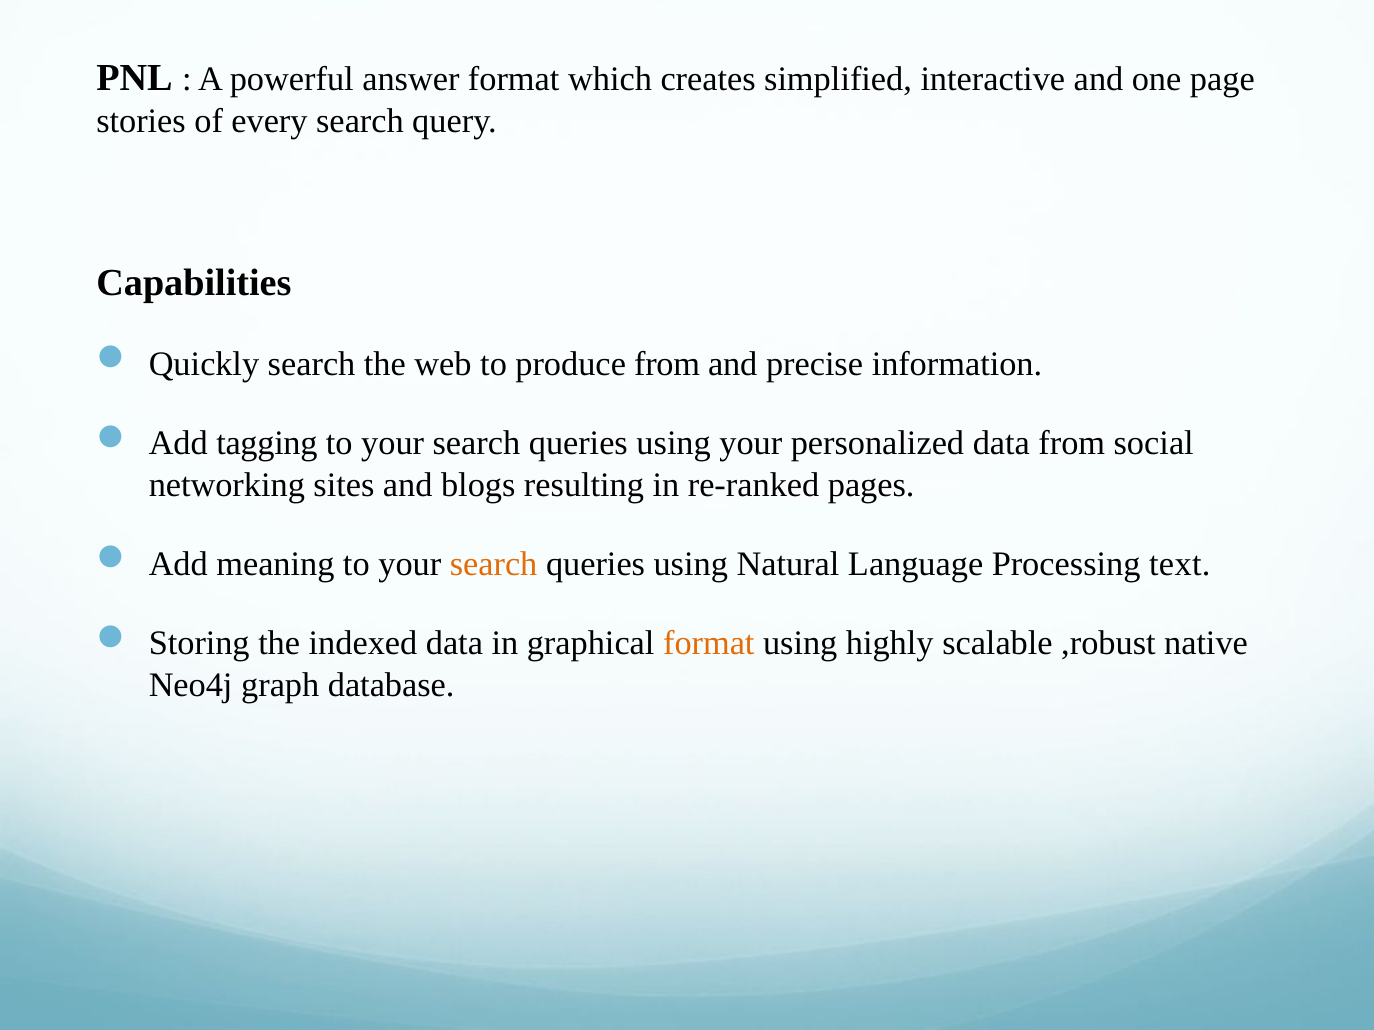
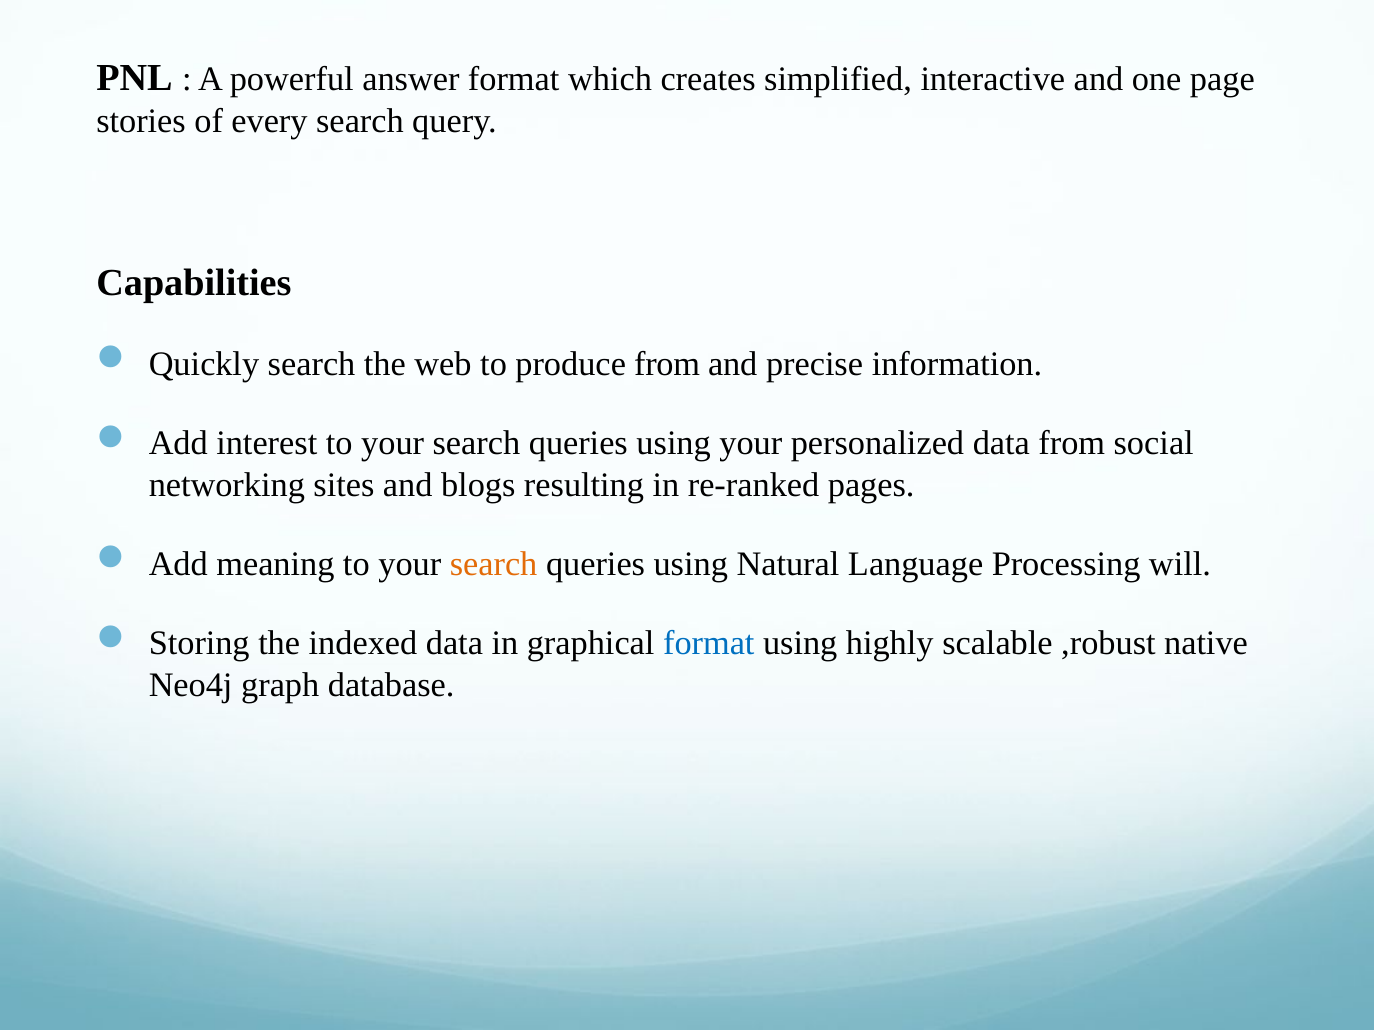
tagging: tagging -> interest (267, 444)
text: text -> will (1180, 565)
format colour: orange -> blue (709, 644)
